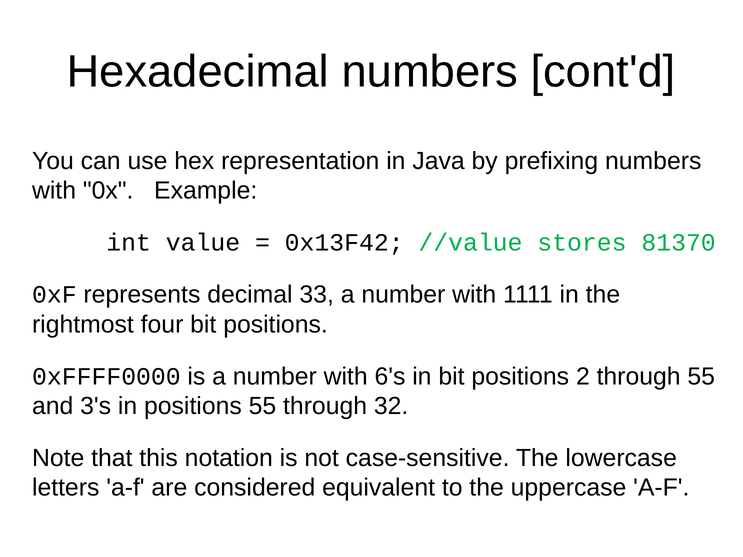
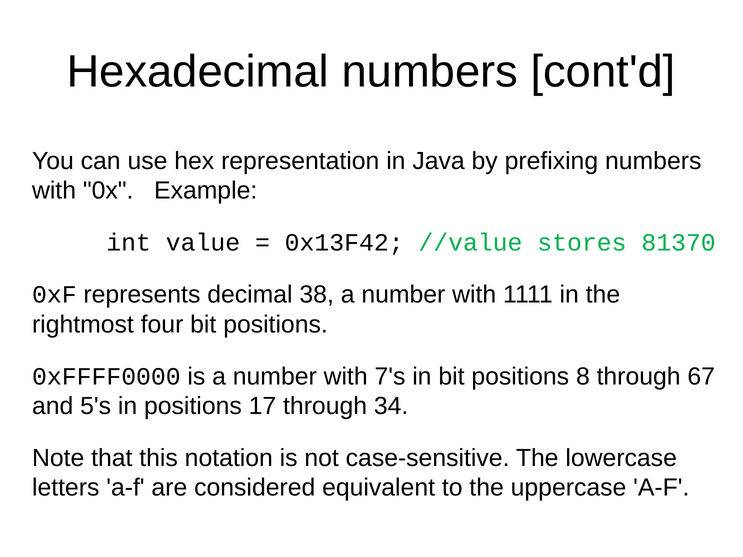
33: 33 -> 38 (317, 295)
6's: 6's -> 7's (390, 377)
2: 2 -> 8 (583, 377)
through 55: 55 -> 67 (701, 377)
3's: 3's -> 5's (96, 406)
positions 55: 55 -> 17 (262, 406)
32: 32 -> 34 (391, 406)
